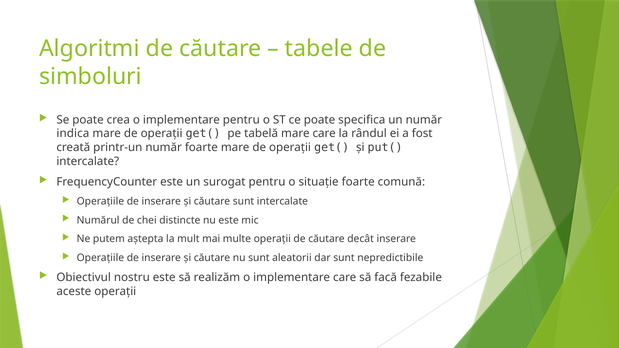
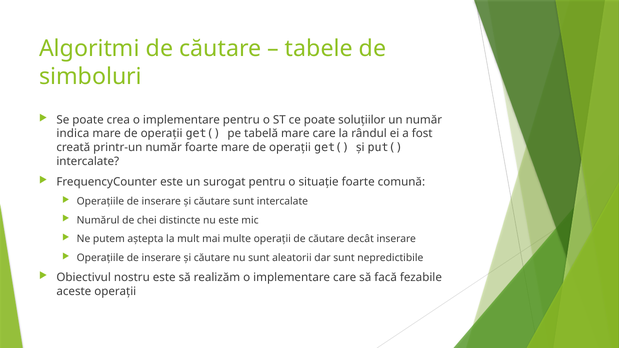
specifica: specifica -> soluțiilor (362, 120)
